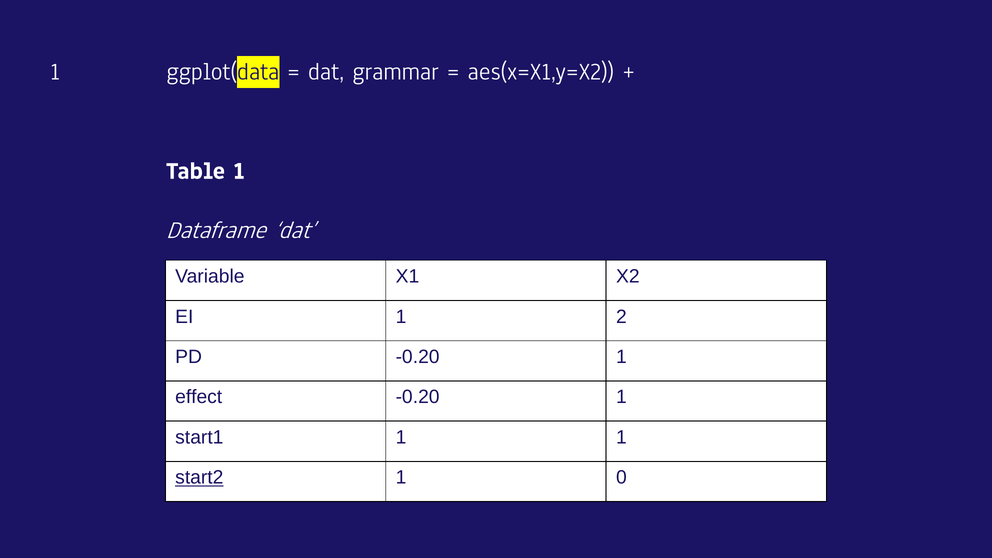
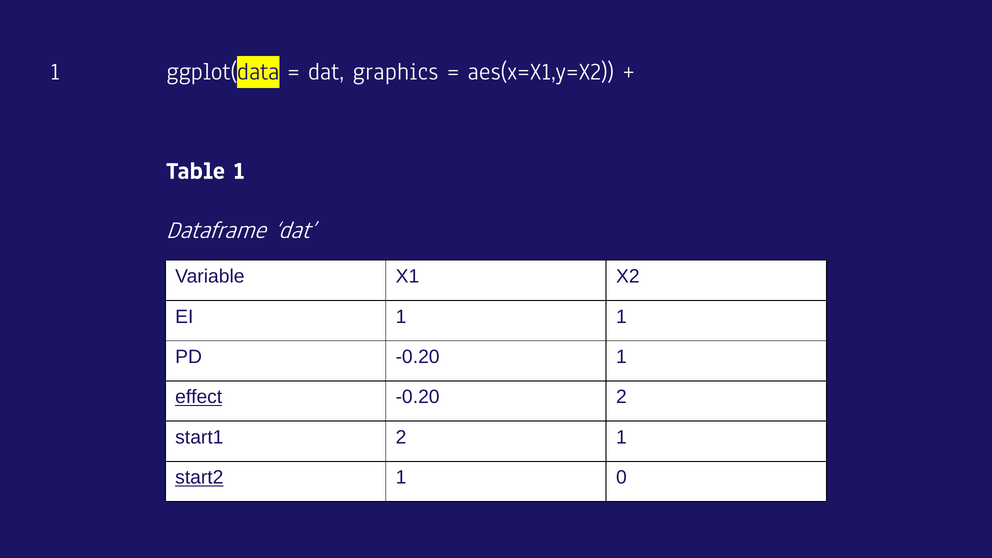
grammar: grammar -> graphics (396, 72)
1 2: 2 -> 1 (621, 317)
effect underline: none -> present (199, 397)
1: 1 -> 2 (621, 397)
start1 1: 1 -> 2 (401, 437)
